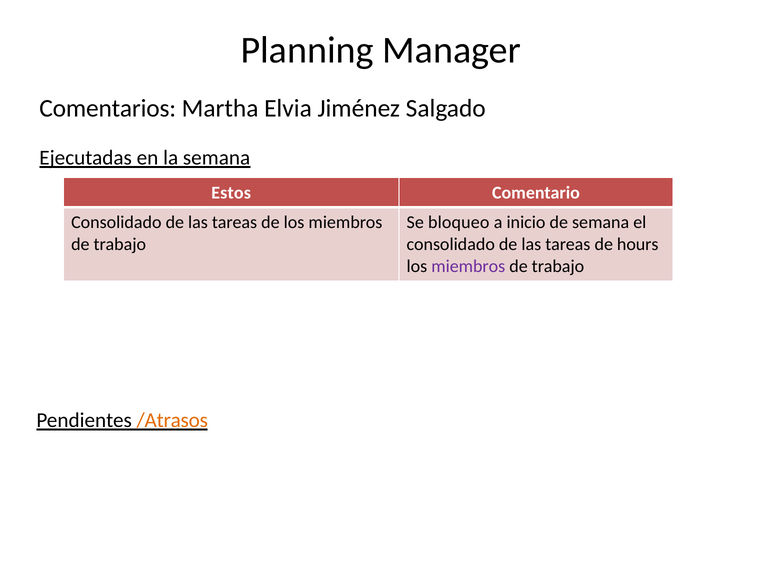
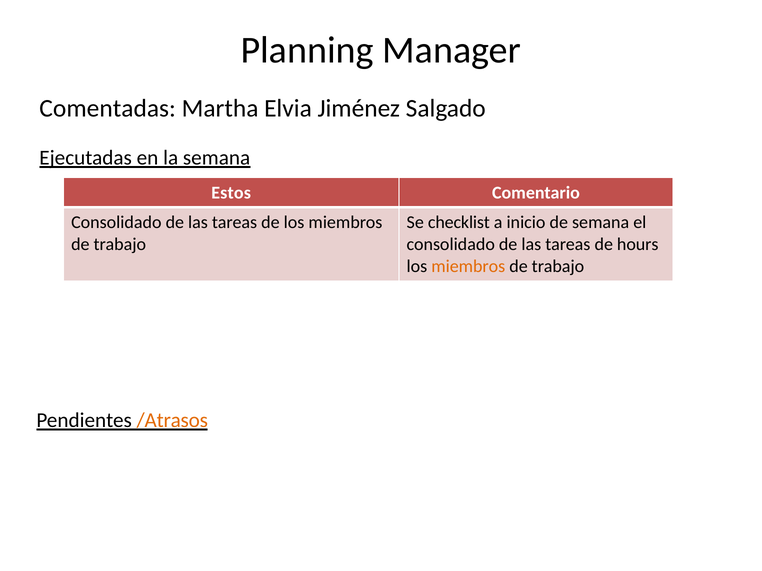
Comentarios: Comentarios -> Comentadas (108, 108)
bloqueo: bloqueo -> checklist (459, 222)
miembros colour: purple -> orange (468, 266)
